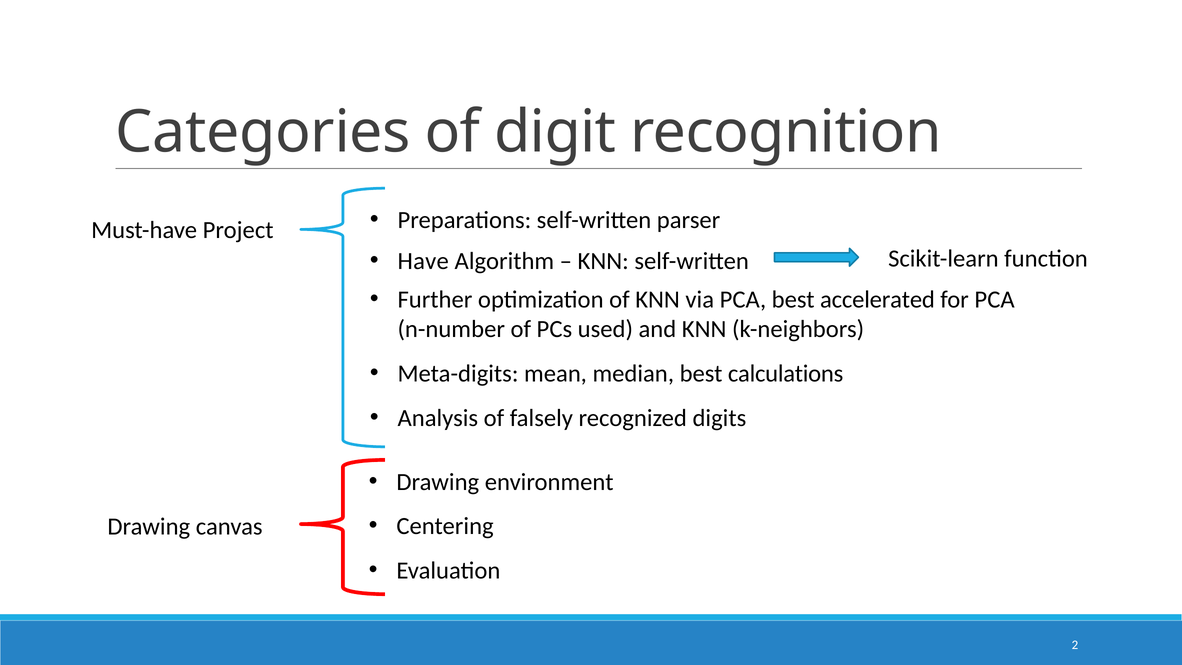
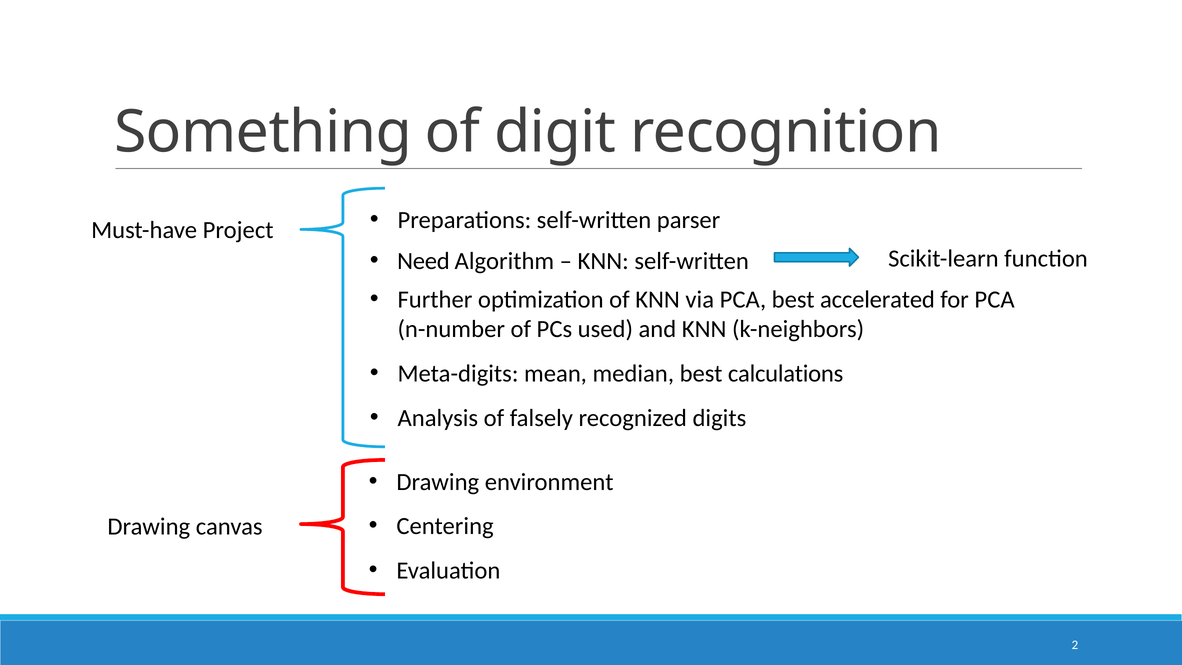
Categories: Categories -> Something (263, 132)
Have: Have -> Need (423, 261)
